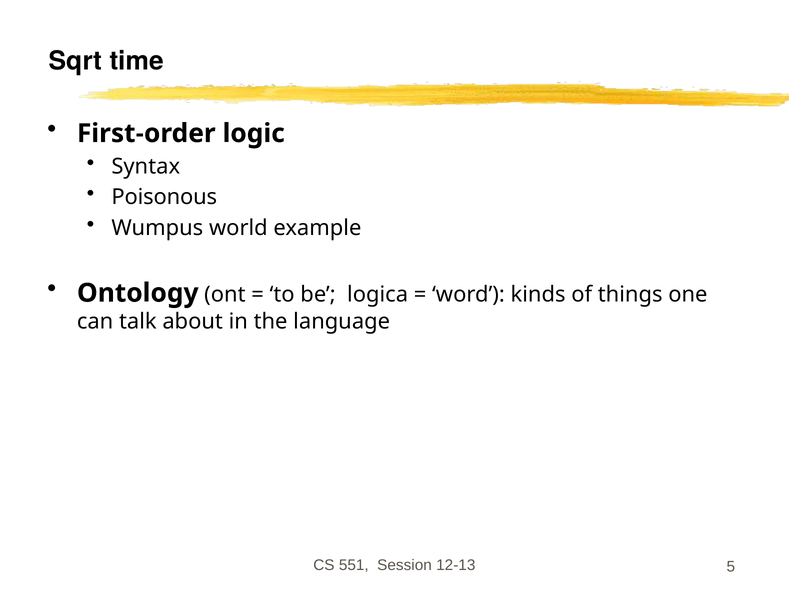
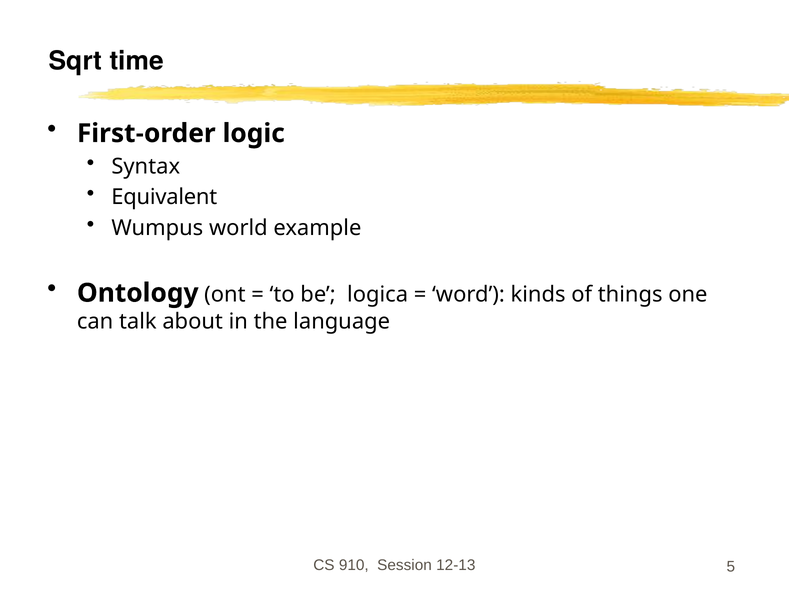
Poisonous: Poisonous -> Equivalent (164, 197)
551: 551 -> 910 (354, 565)
